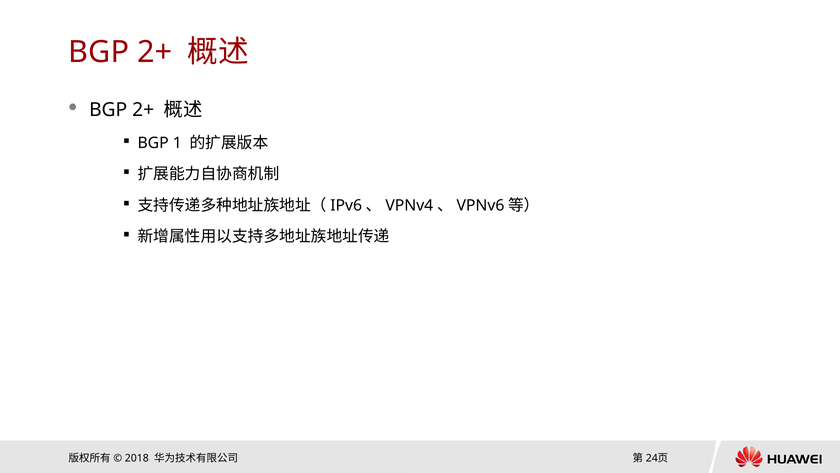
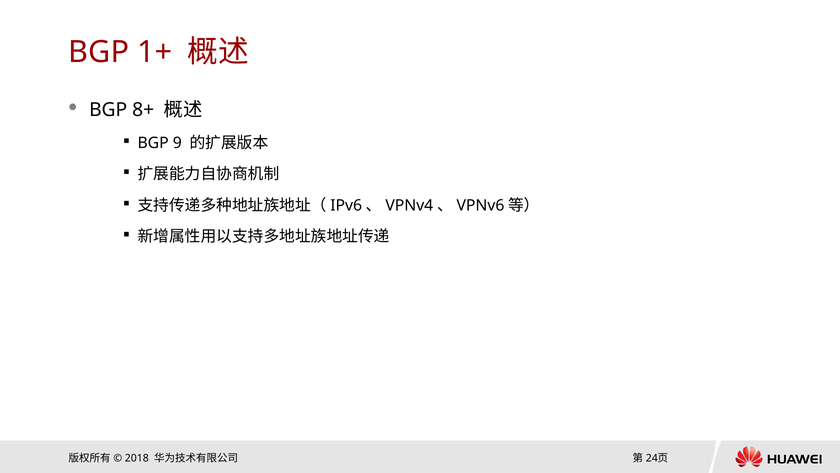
2+: 2+ -> 1+ (155, 52)
2+: 2+ -> 8+ (143, 110)
1: 1 -> 9 (177, 143)
